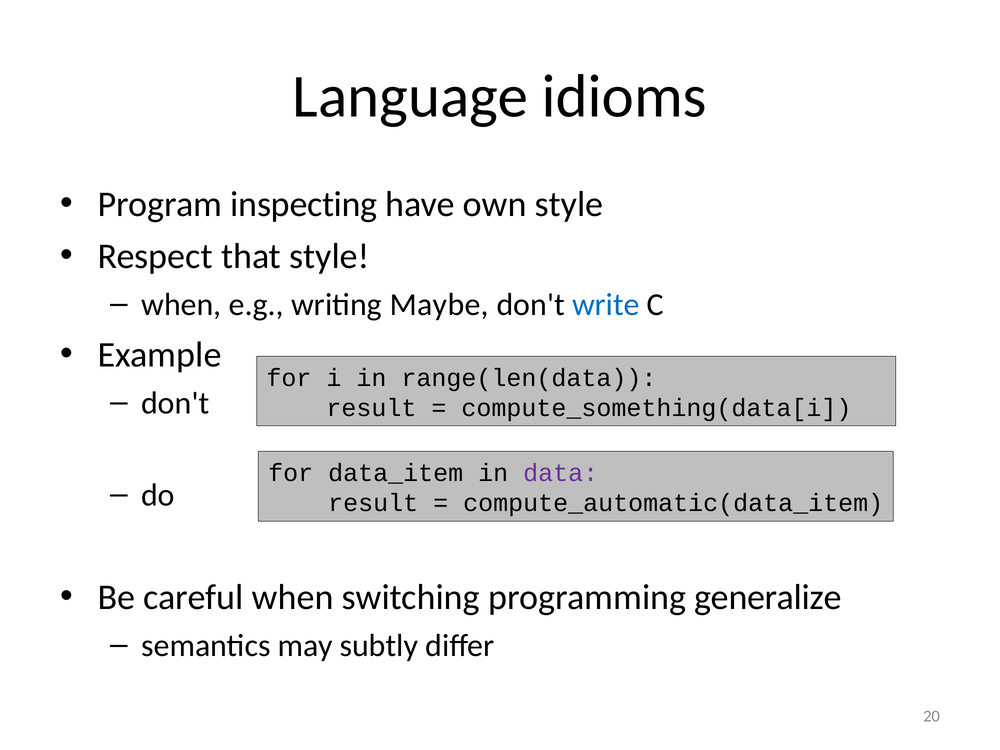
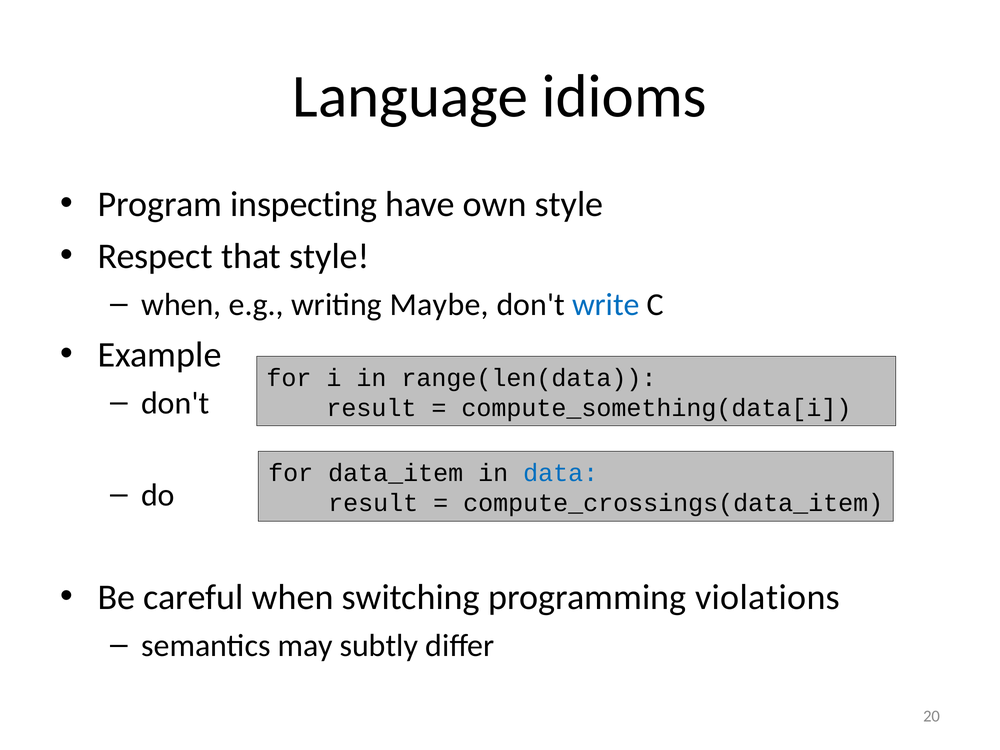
data colour: purple -> blue (561, 473)
compute_automatic(data_item: compute_automatic(data_item -> compute_crossings(data_item (673, 503)
generalize: generalize -> violations (768, 597)
